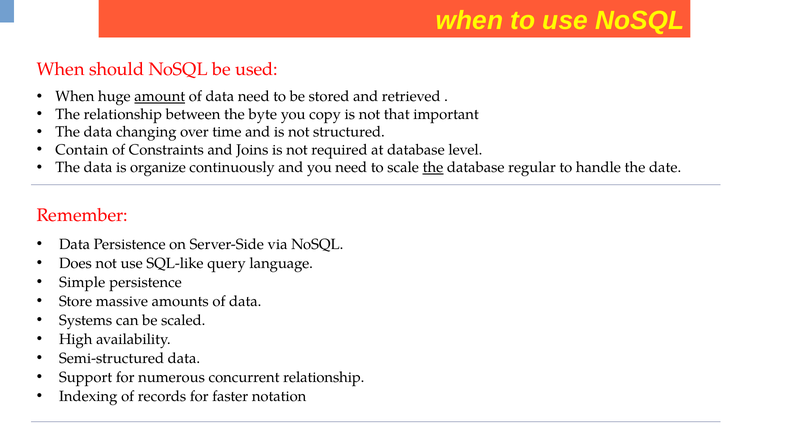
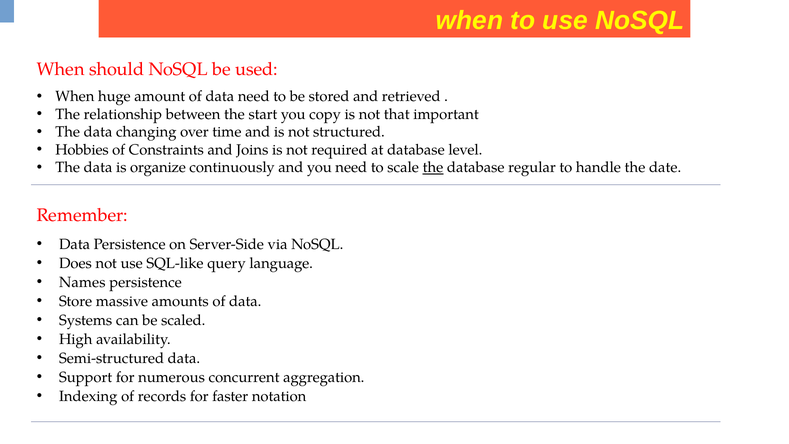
amount underline: present -> none (160, 97)
byte: byte -> start (263, 114)
Contain: Contain -> Hobbies (82, 150)
Simple: Simple -> Names (82, 282)
concurrent relationship: relationship -> aggregation (324, 377)
